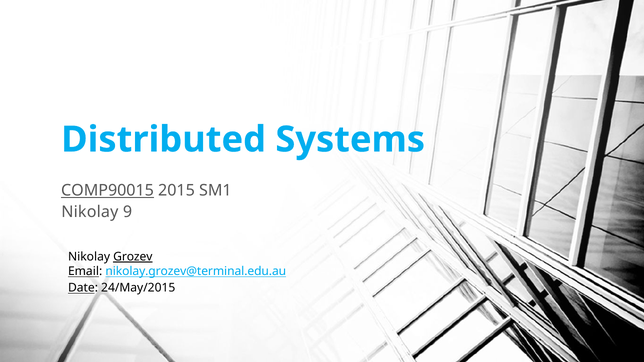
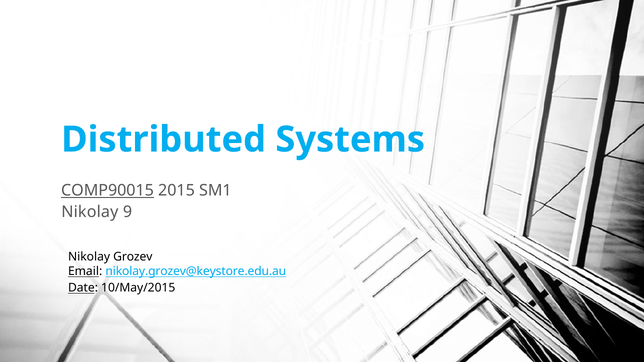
Grozev underline: present -> none (133, 257)
nikolay.grozev@terminal.edu.au: nikolay.grozev@terminal.edu.au -> nikolay.grozev@keystore.edu.au (196, 271)
24/May/2015: 24/May/2015 -> 10/May/2015 (138, 288)
